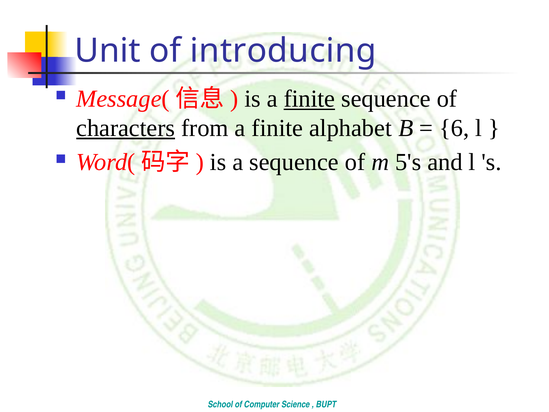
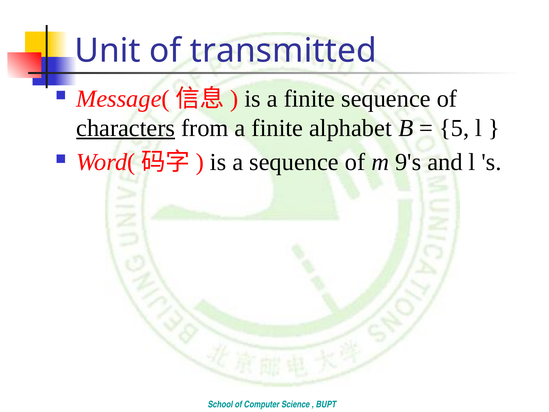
introducing: introducing -> transmitted (283, 51)
finite underline: present -> none (309, 99)
6: 6 -> 5 (454, 128)
5's: 5's -> 9's (408, 162)
